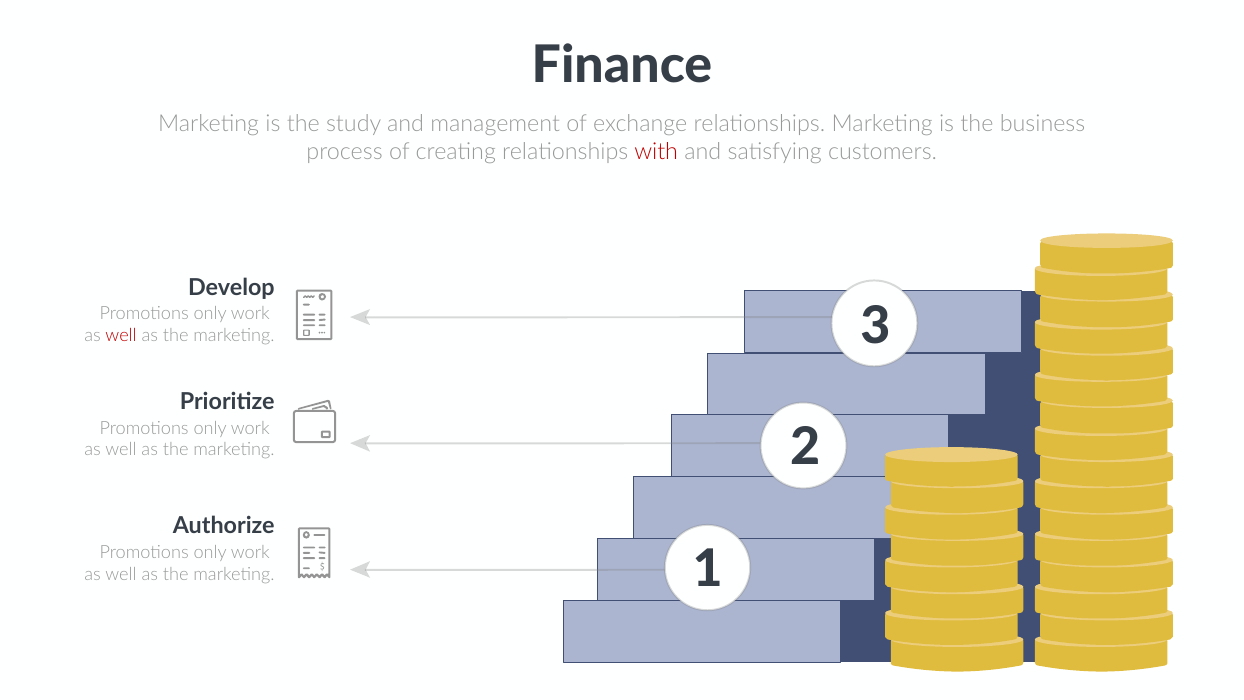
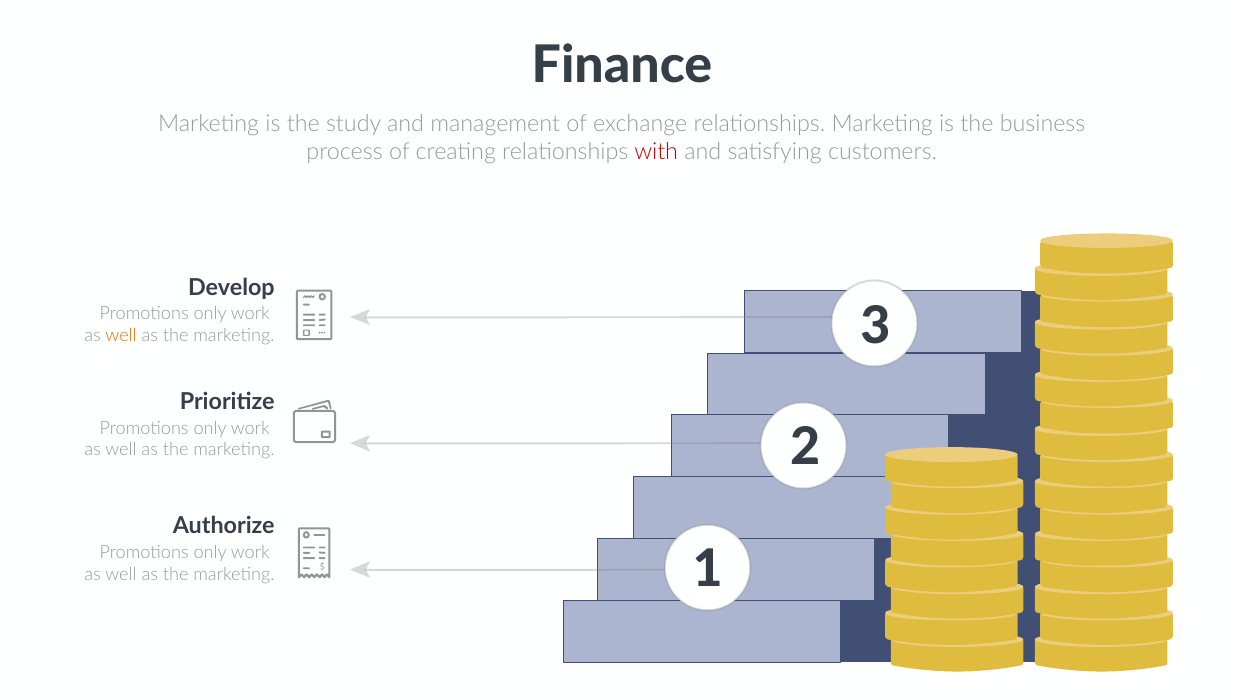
well colour: red -> orange (121, 335)
